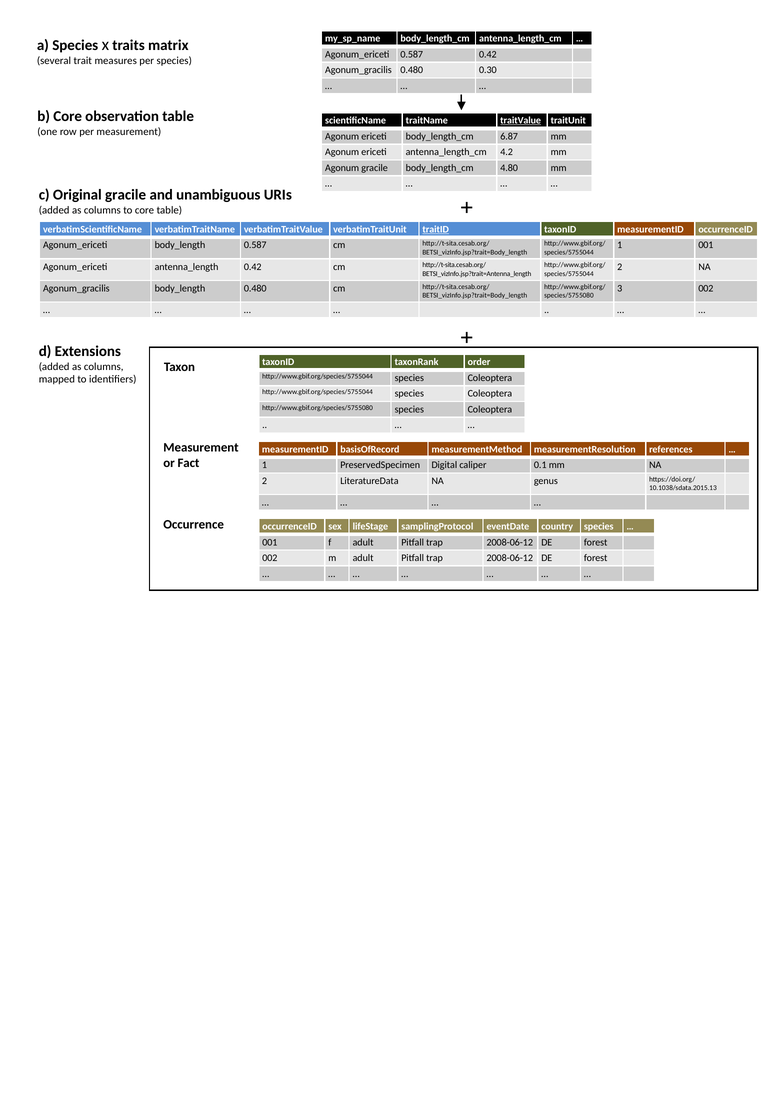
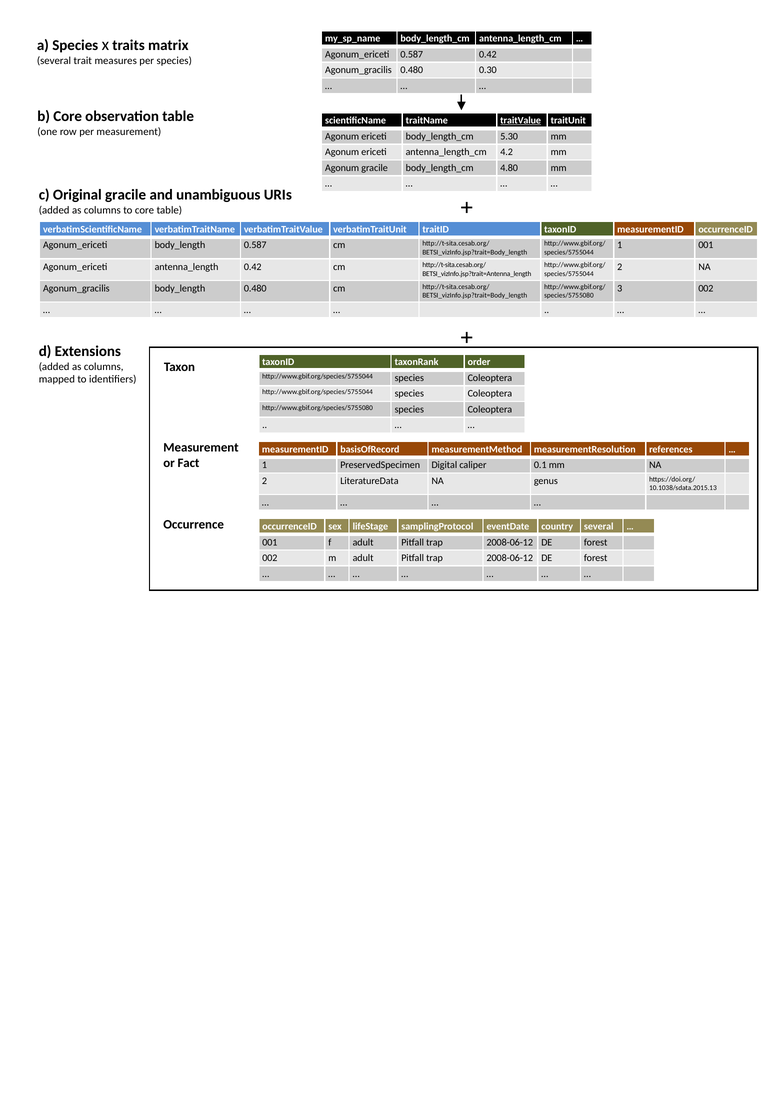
6.87: 6.87 -> 5.30 (509, 136)
traitID underline: present -> none (436, 230)
country species: species -> several (599, 527)
